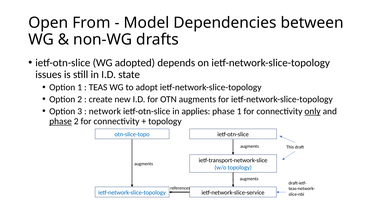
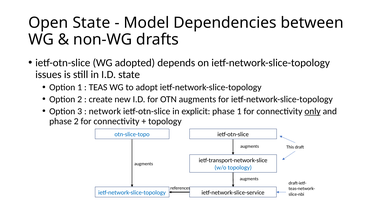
Open From: From -> State (91, 23)
applies: applies -> explicit (196, 111)
phase underline: present -> none (61, 121)
